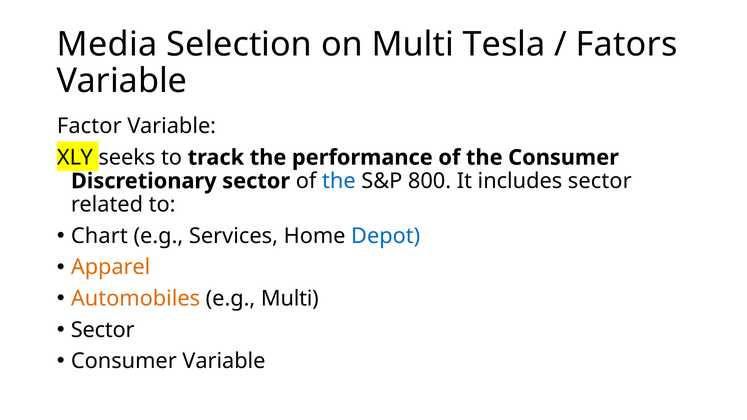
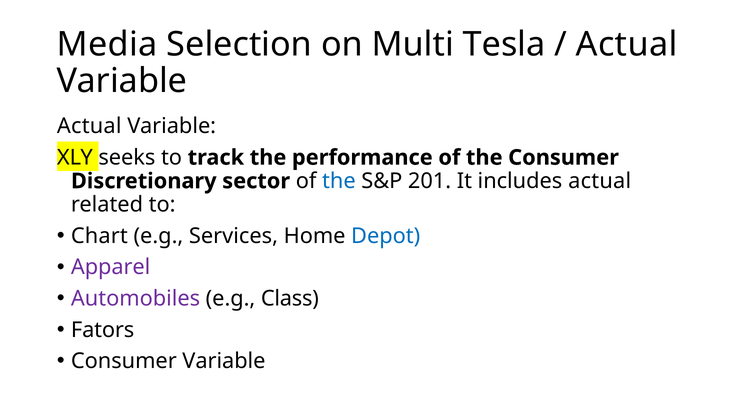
Fators: Fators -> Actual (627, 44)
Factor: Factor -> Actual (89, 126)
800: 800 -> 201 (430, 181)
includes sector: sector -> actual (600, 181)
Apparel colour: orange -> purple (111, 267)
Automobiles colour: orange -> purple (136, 299)
e.g Multi: Multi -> Class (290, 299)
Sector: Sector -> Fators (103, 330)
